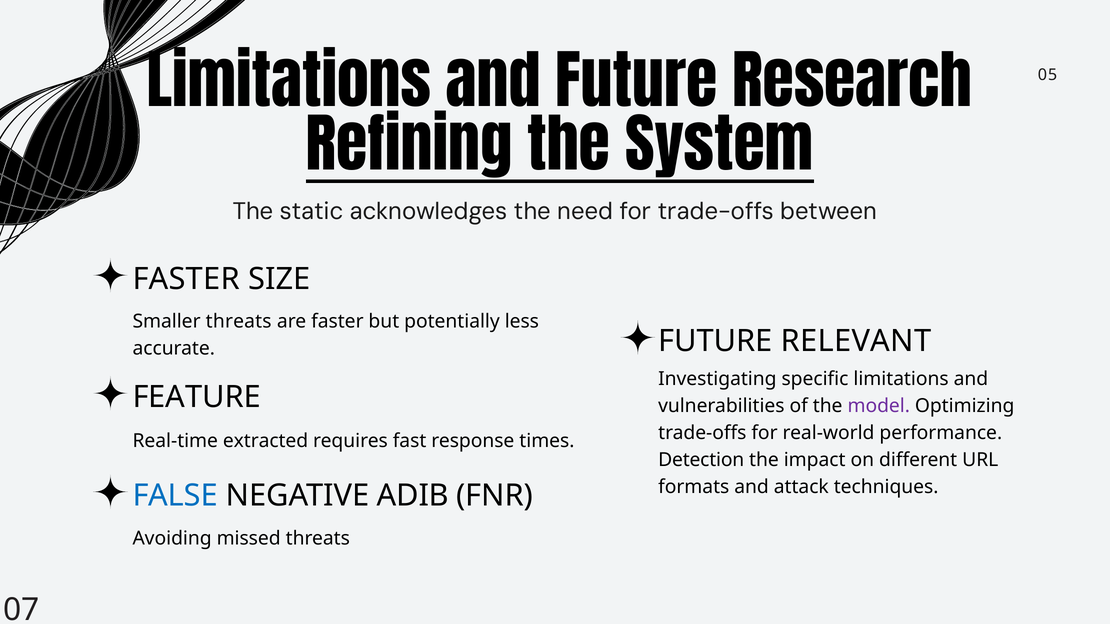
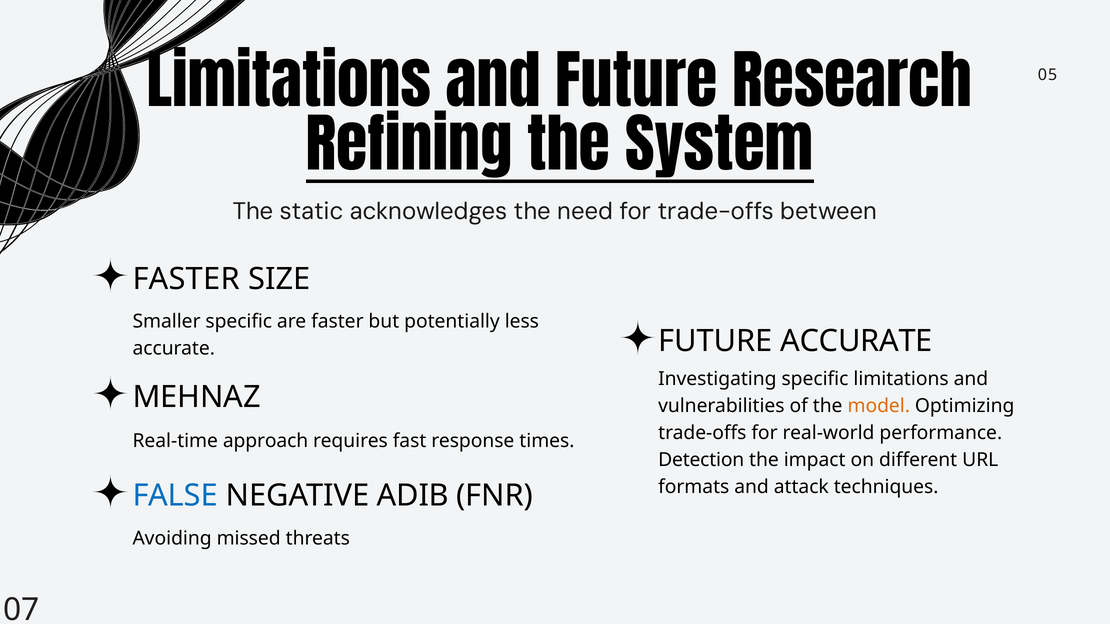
Smaller threats: threats -> specific (239, 322)
FUTURE RELEVANT: RELEVANT -> ACCURATE (856, 341)
FEATURE: FEATURE -> MEHNAZ (197, 397)
model colour: purple -> orange (879, 406)
extracted: extracted -> approach (266, 441)
